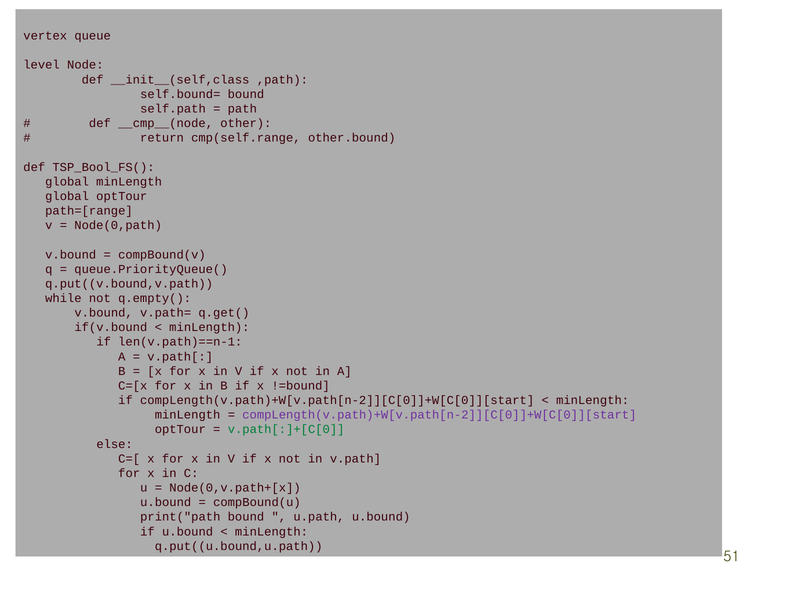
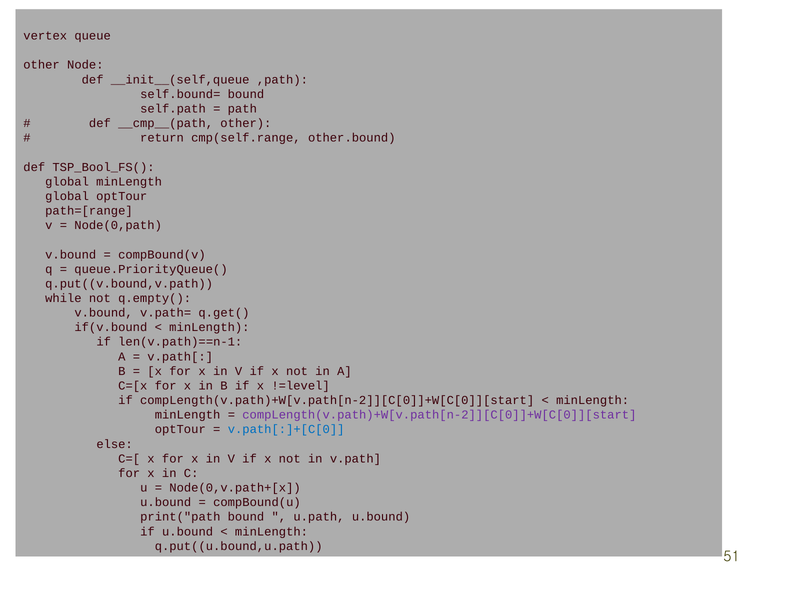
level: level -> other (42, 65)
__init__(self,class: __init__(self,class -> __init__(self,queue (180, 79)
__cmp__(node: __cmp__(node -> __cmp__(path (166, 123)
!=bound: !=bound -> !=level (301, 385)
v.path[:]+[C[0 colour: green -> blue (286, 429)
